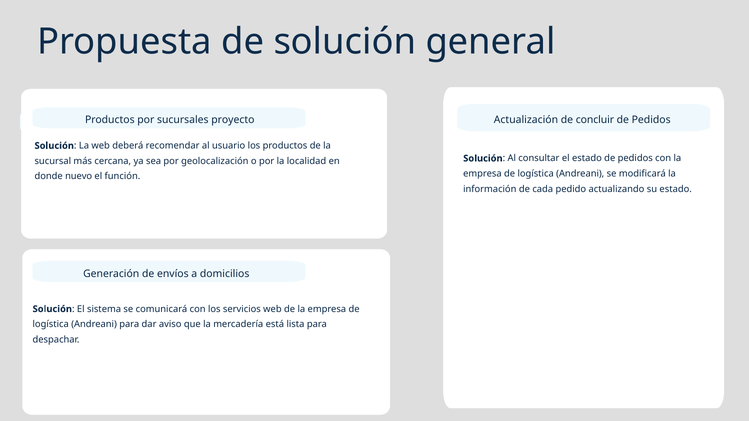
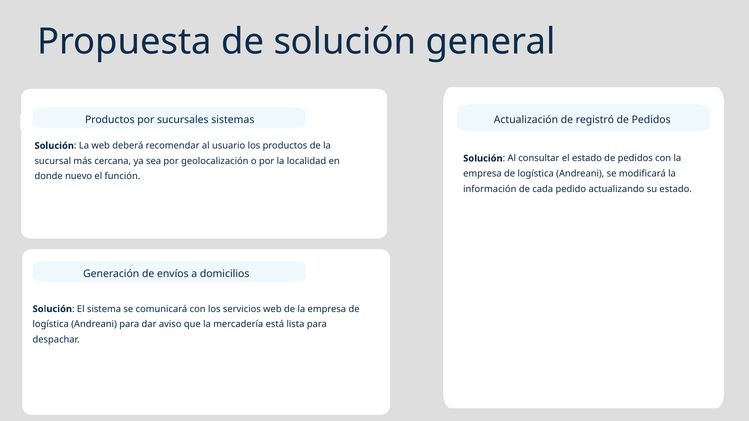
proyecto: proyecto -> sistemas (233, 120)
concluir: concluir -> registró (595, 120)
